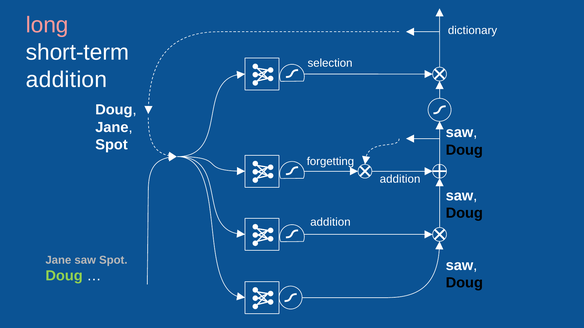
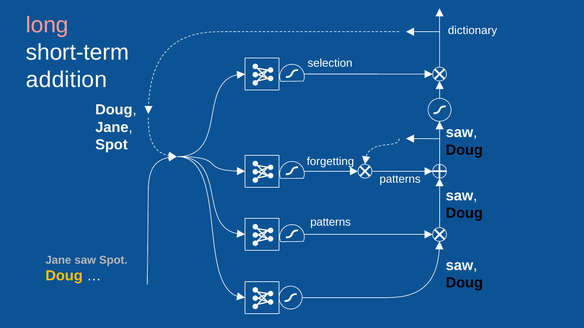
addition: addition -> patterns (400, 179)
addition: addition -> patterns (331, 222)
Doug colour: light green -> yellow (64, 276)
